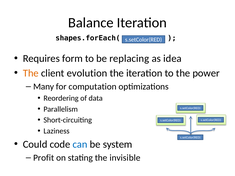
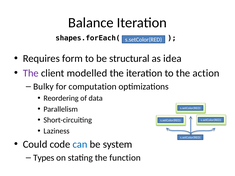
replacing: replacing -> structural (129, 59)
The colour: orange -> purple (31, 73)
evolution: evolution -> modelled (87, 73)
power: power -> action (206, 73)
Many: Many -> Bulky (44, 87)
Profit: Profit -> Types (44, 158)
invisible: invisible -> function (125, 158)
